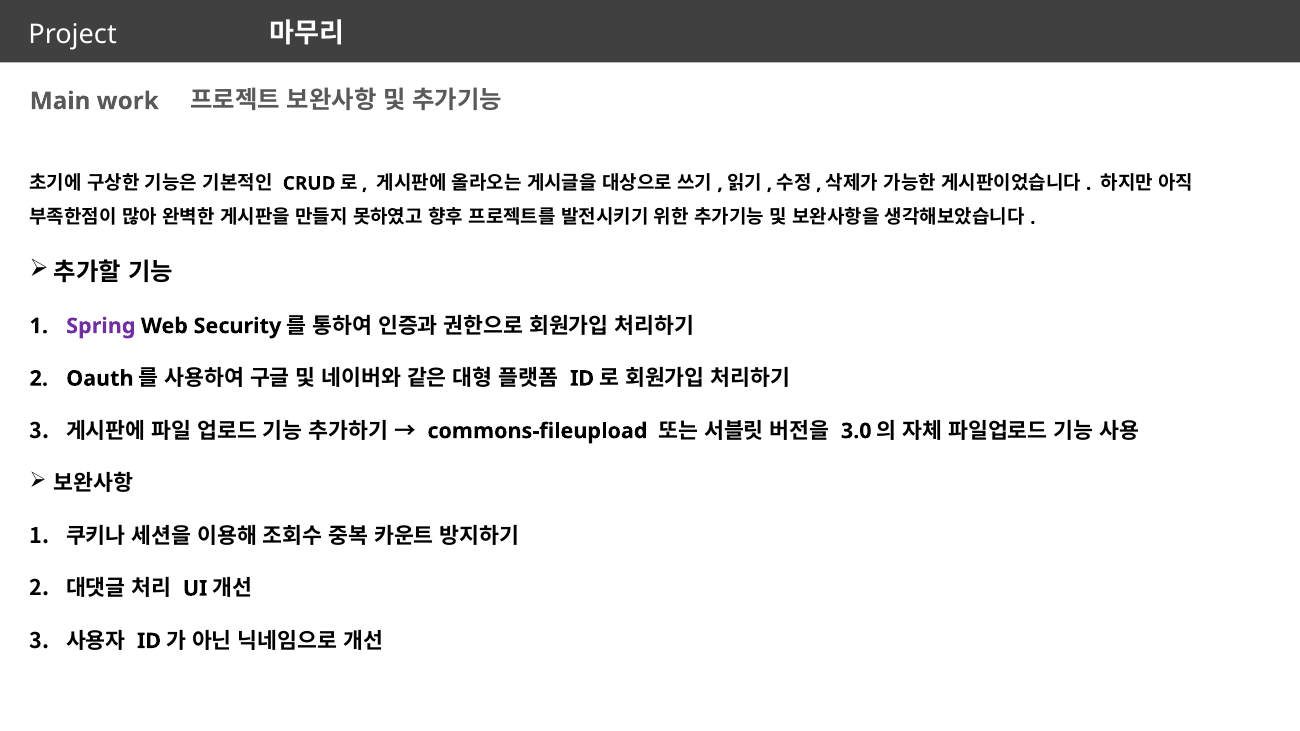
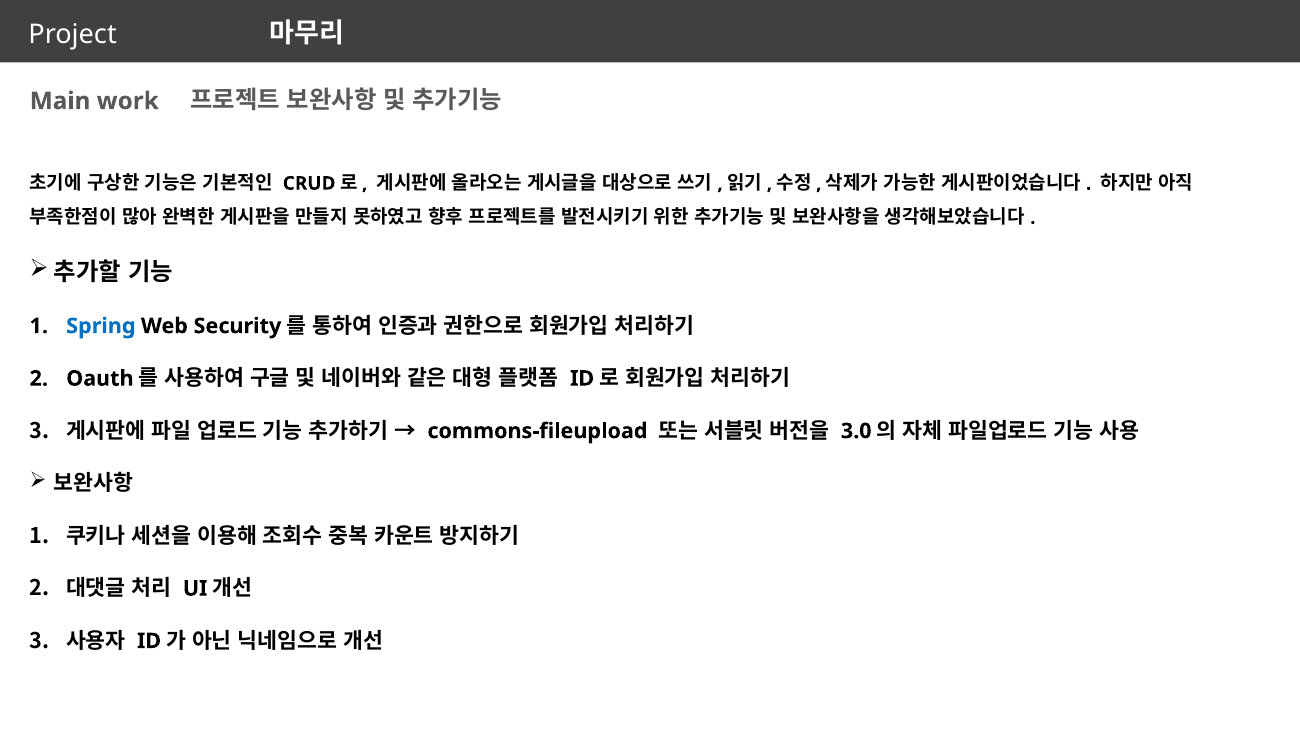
Spring colour: purple -> blue (101, 326)
